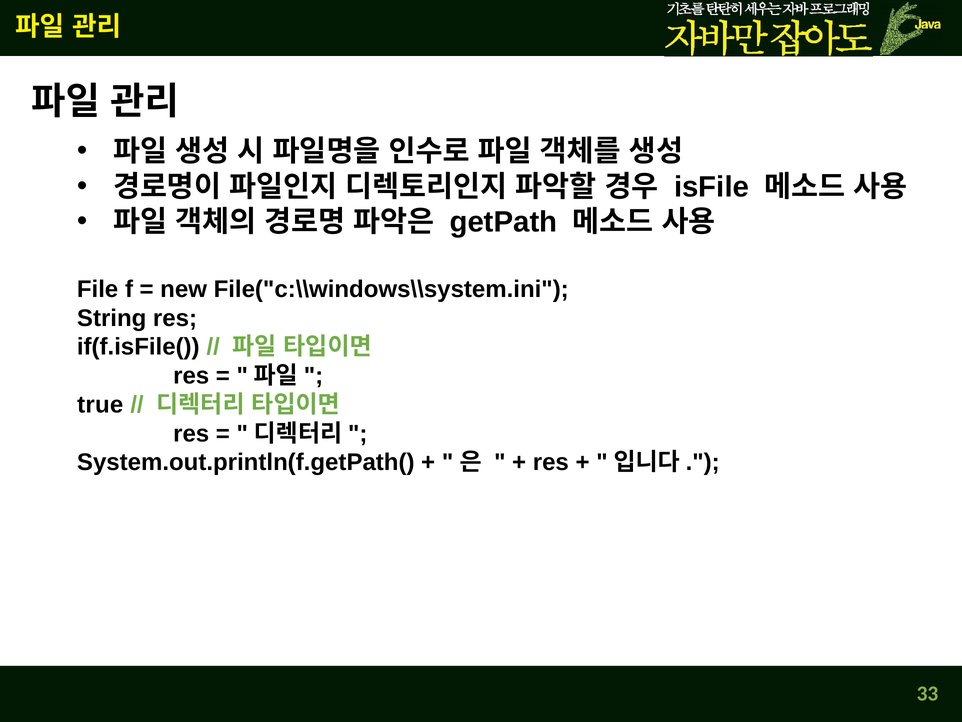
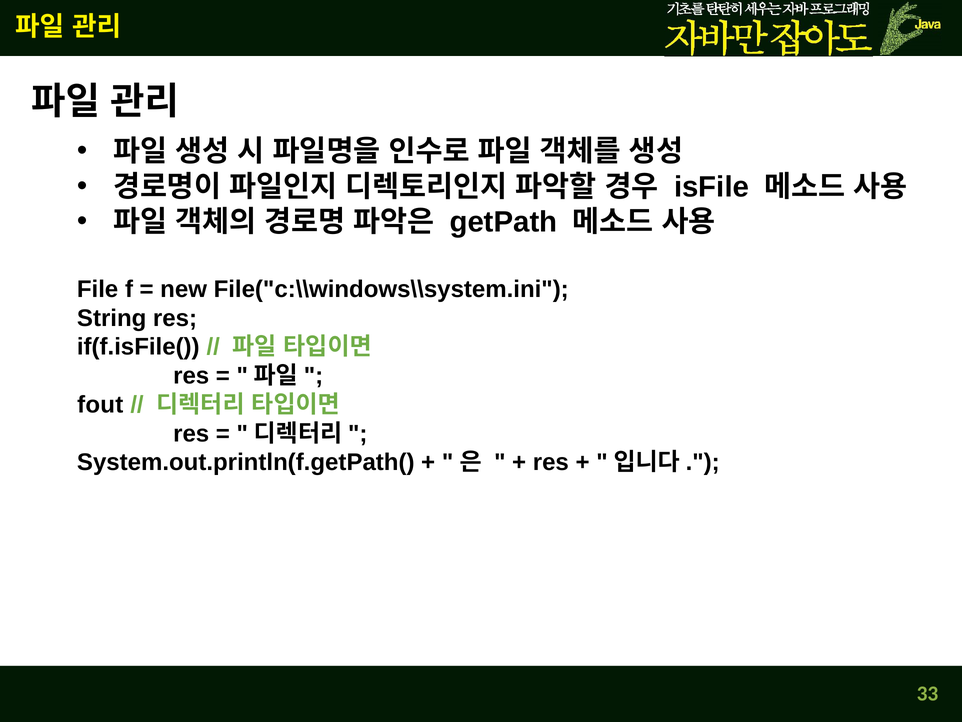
true: true -> fout (100, 404)
